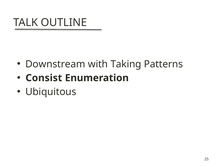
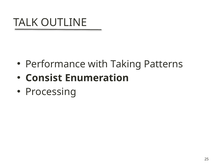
Downstream: Downstream -> Performance (55, 64)
Ubiquitous: Ubiquitous -> Processing (51, 92)
